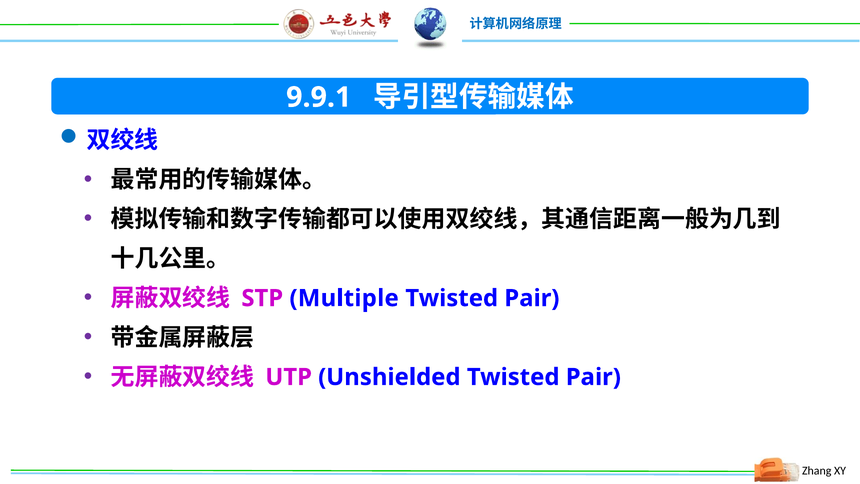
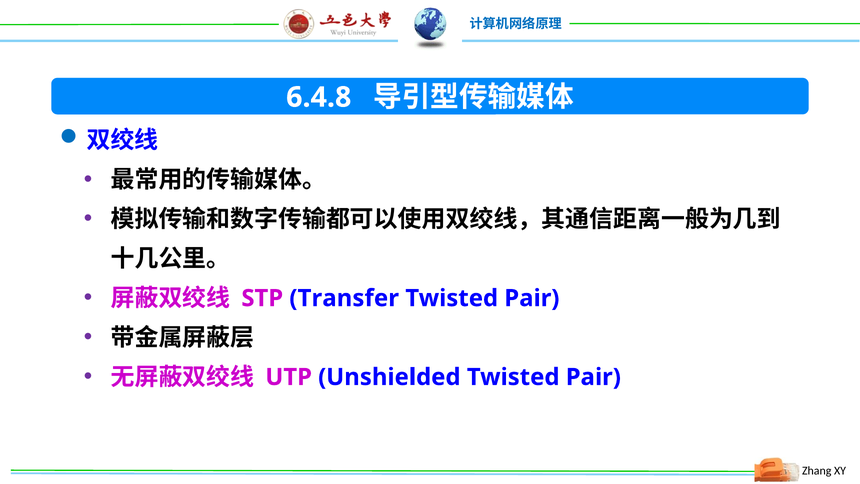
9.9.1: 9.9.1 -> 6.4.8 (319, 97)
Multiple: Multiple -> Transfer (344, 298)
